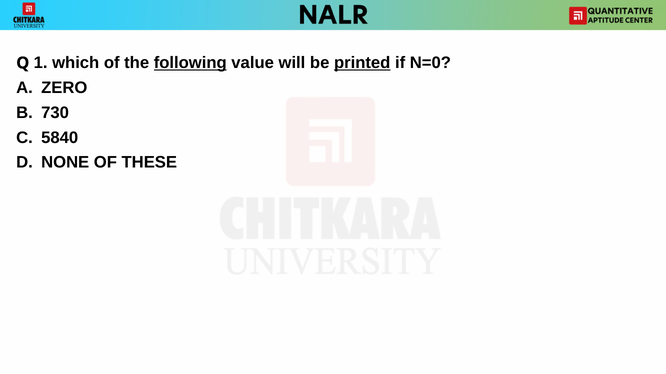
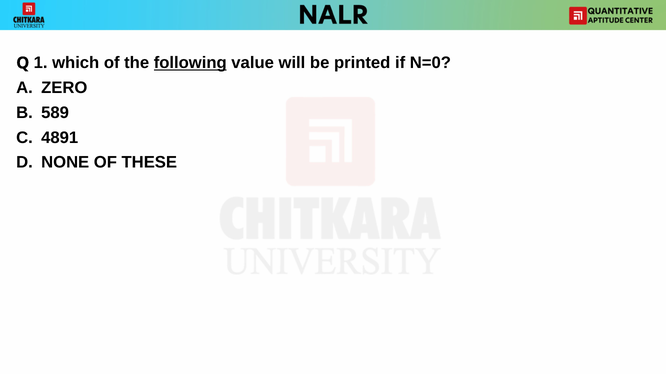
printed underline: present -> none (362, 63)
730: 730 -> 589 (55, 113)
5840: 5840 -> 4891 (60, 138)
